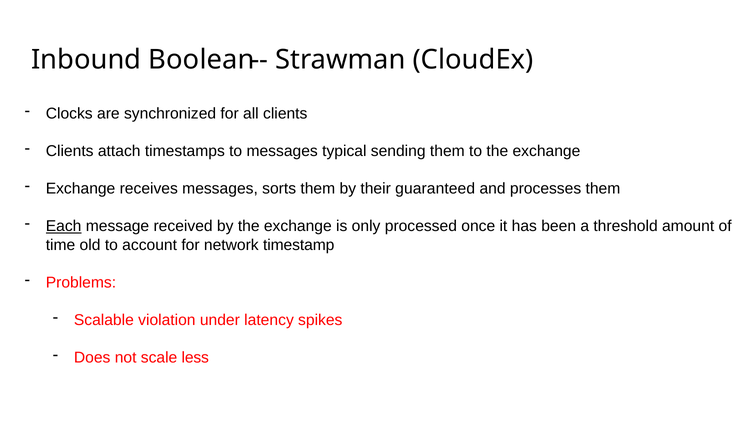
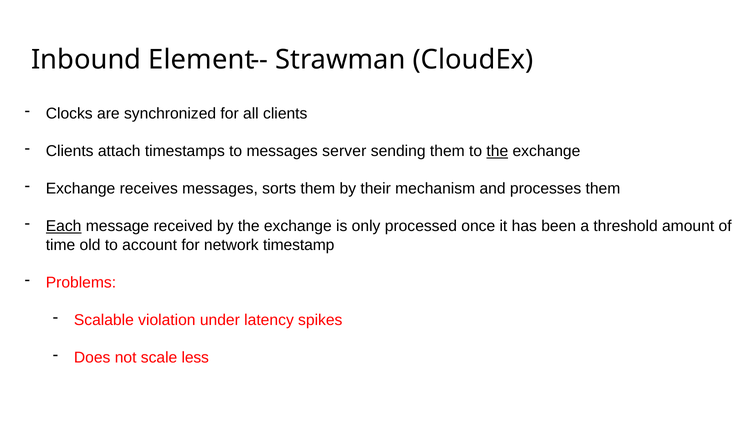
Boolean: Boolean -> Element (202, 60)
typical: typical -> server (344, 151)
the underline: none -> present (497, 151)
guaranteed: guaranteed -> mechanism (435, 189)
